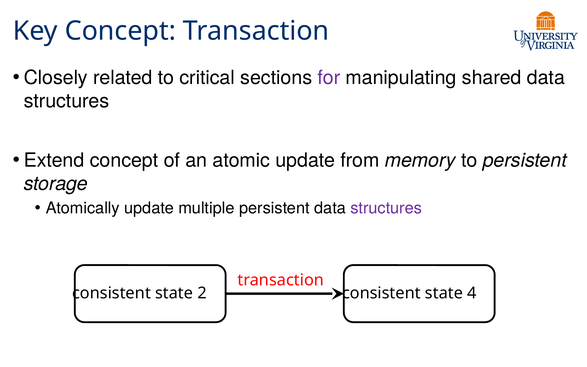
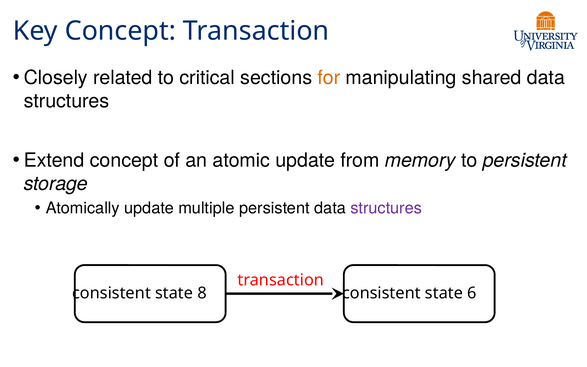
for colour: purple -> orange (329, 78)
2: 2 -> 8 (202, 293)
4: 4 -> 6 (472, 293)
